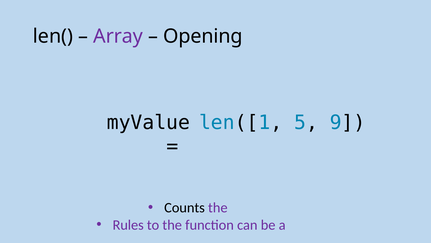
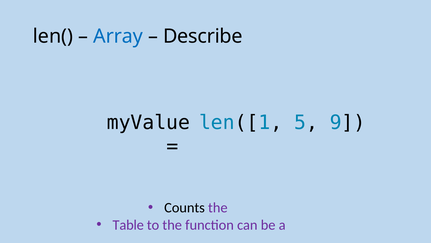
Array colour: purple -> blue (118, 36)
Opening: Opening -> Describe (203, 36)
Rules: Rules -> Table (128, 224)
